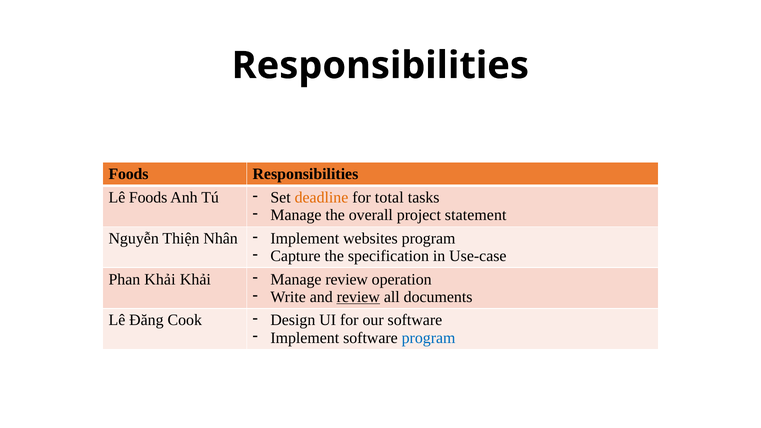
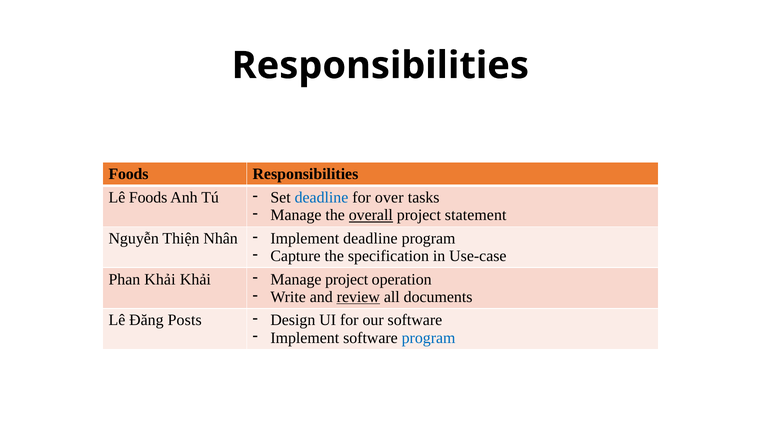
deadline colour: orange -> blue (321, 198)
total: total -> over (389, 198)
overall underline: none -> present (371, 215)
Implement websites: websites -> deadline (370, 238)
Manage review: review -> project (347, 279)
Cook: Cook -> Posts (185, 320)
